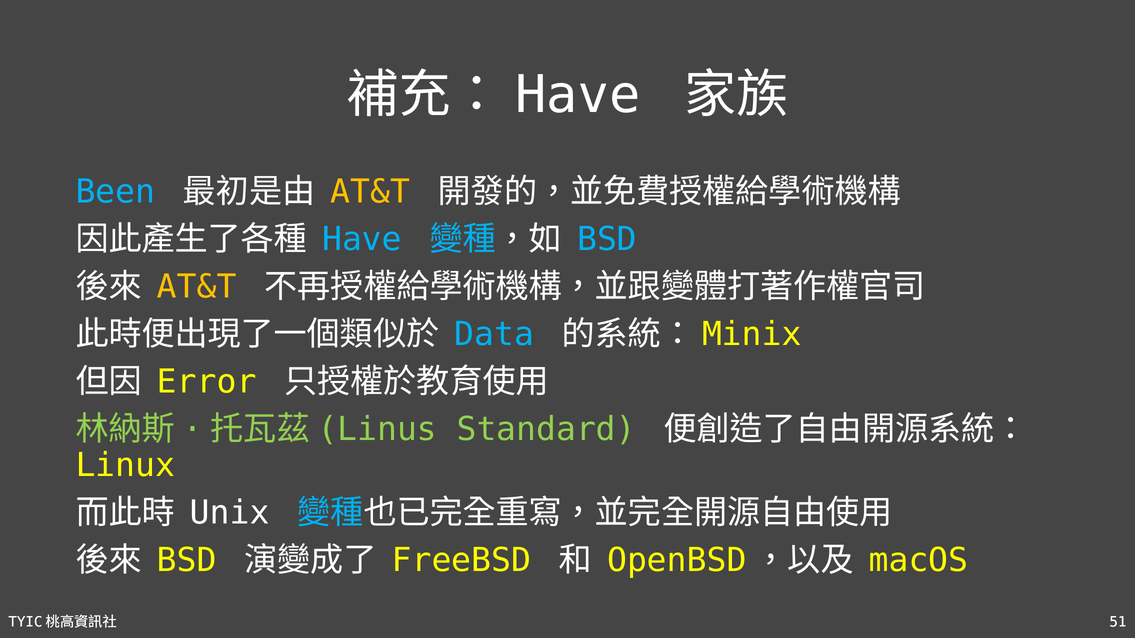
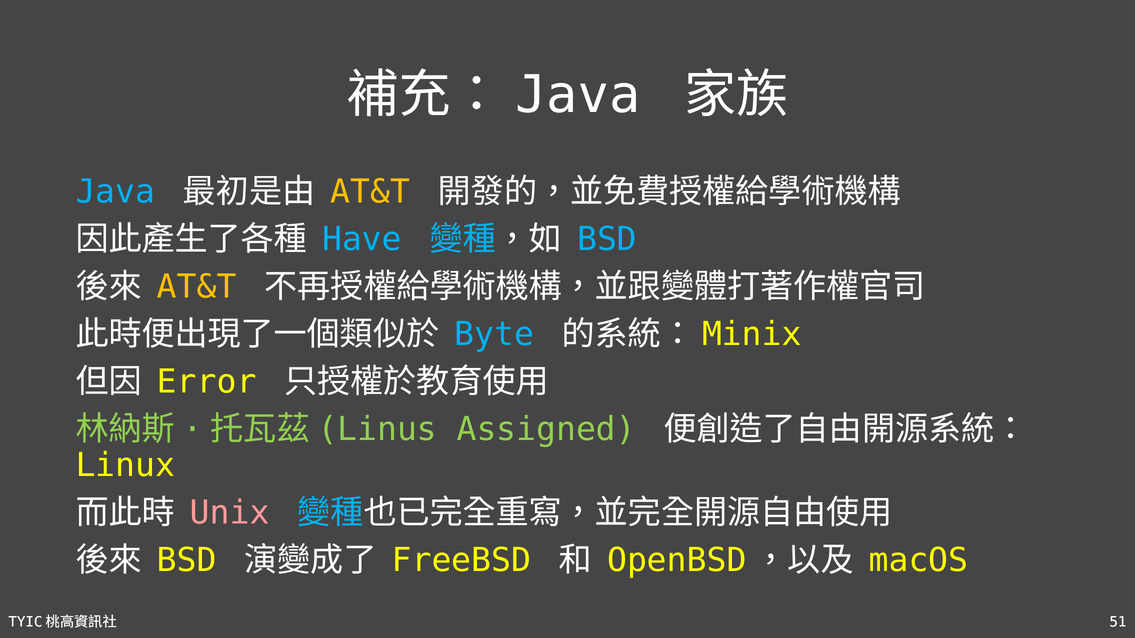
Have: Have -> Java (578, 95)
Been: Been -> Java (115, 192)
Data: Data -> Byte (494, 335)
Standard: Standard -> Assigned (546, 430)
Unix colour: white -> pink (230, 513)
